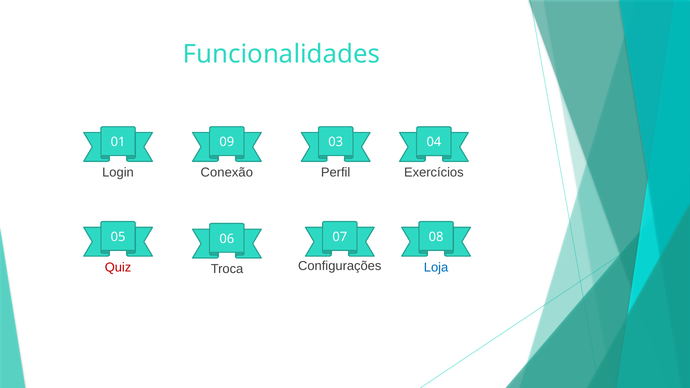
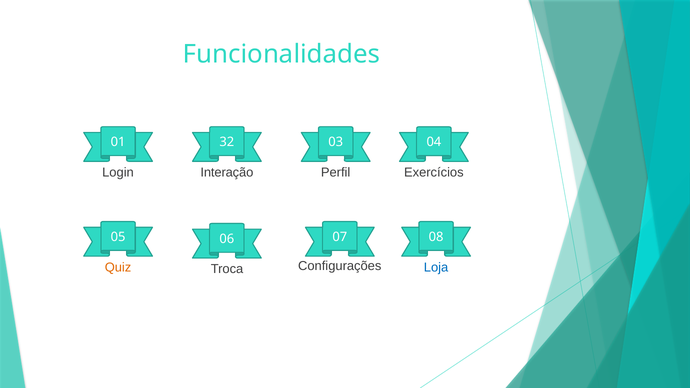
09: 09 -> 32 (227, 142)
Conexão: Conexão -> Interação (227, 173)
Quiz colour: red -> orange (118, 267)
